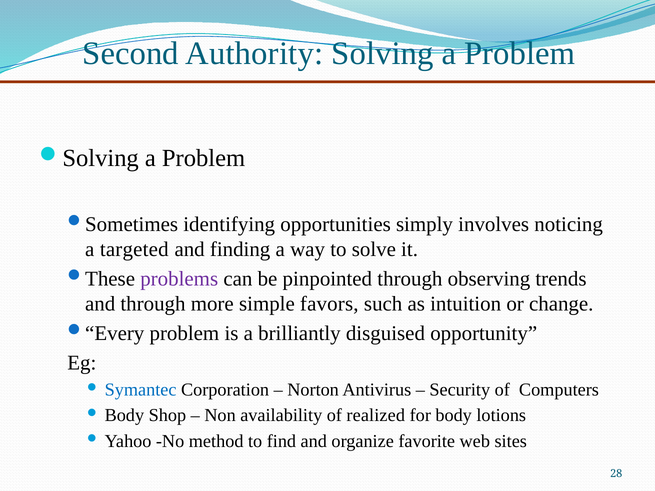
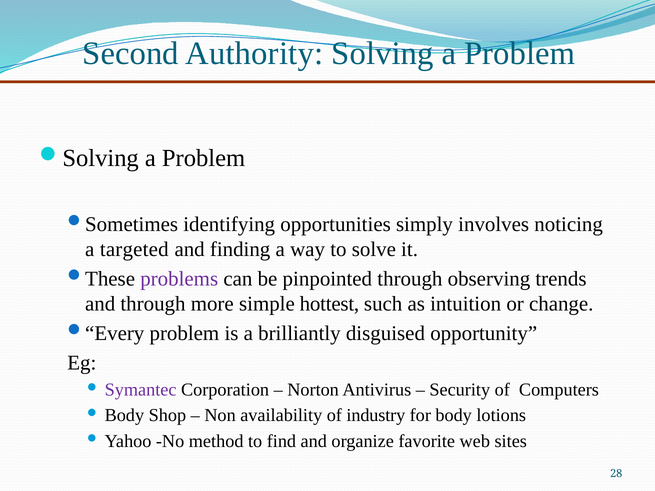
favors: favors -> hottest (329, 304)
Symantec colour: blue -> purple (141, 390)
realized: realized -> industry (376, 416)
